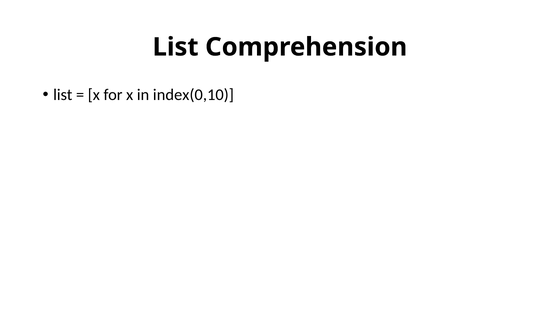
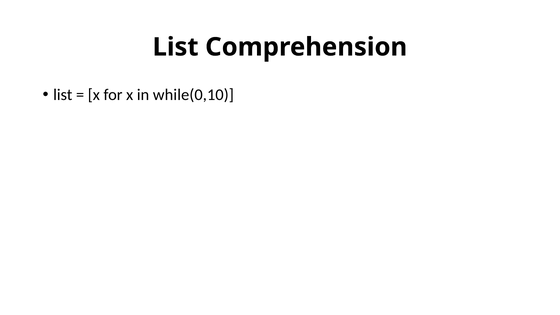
index(0,10: index(0,10 -> while(0,10 (193, 95)
